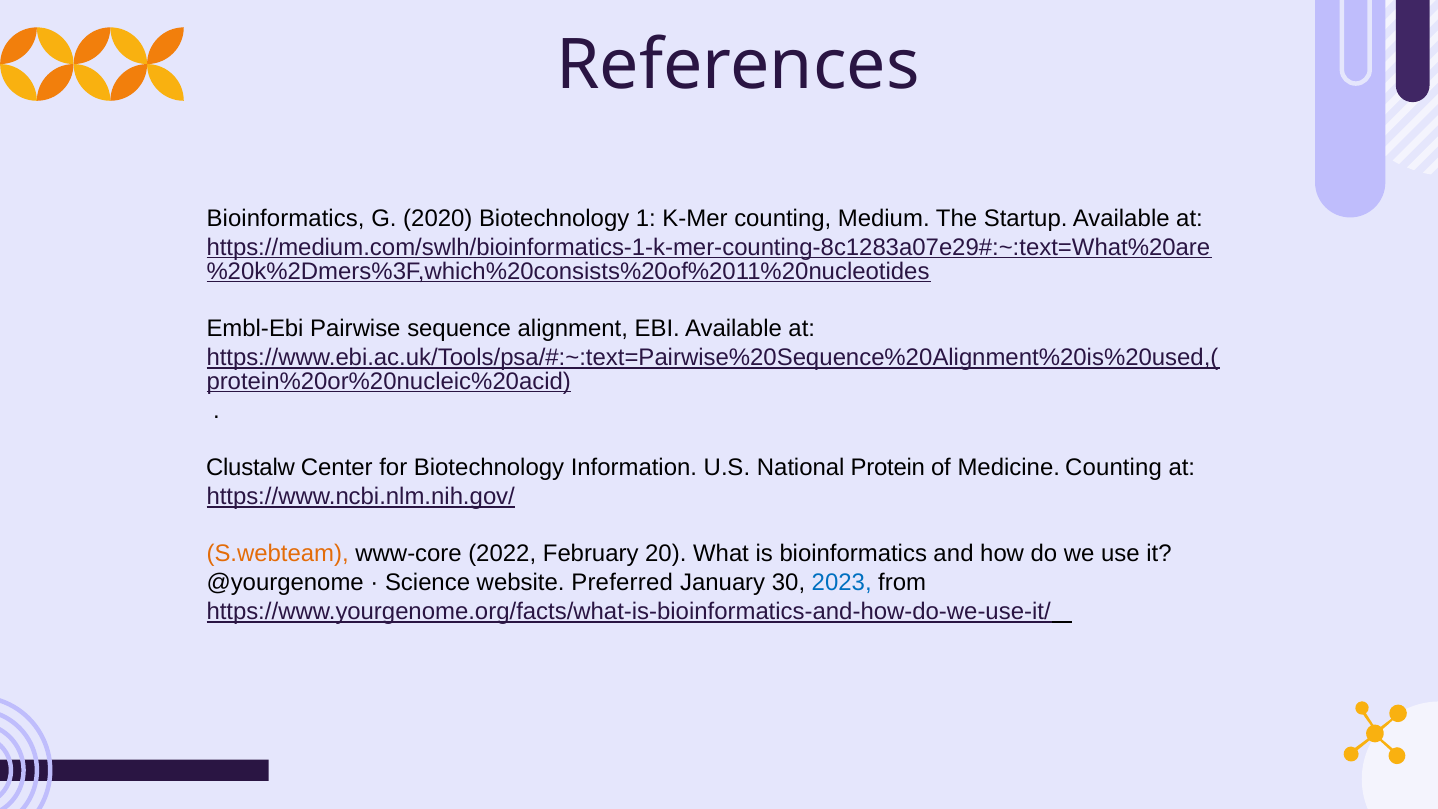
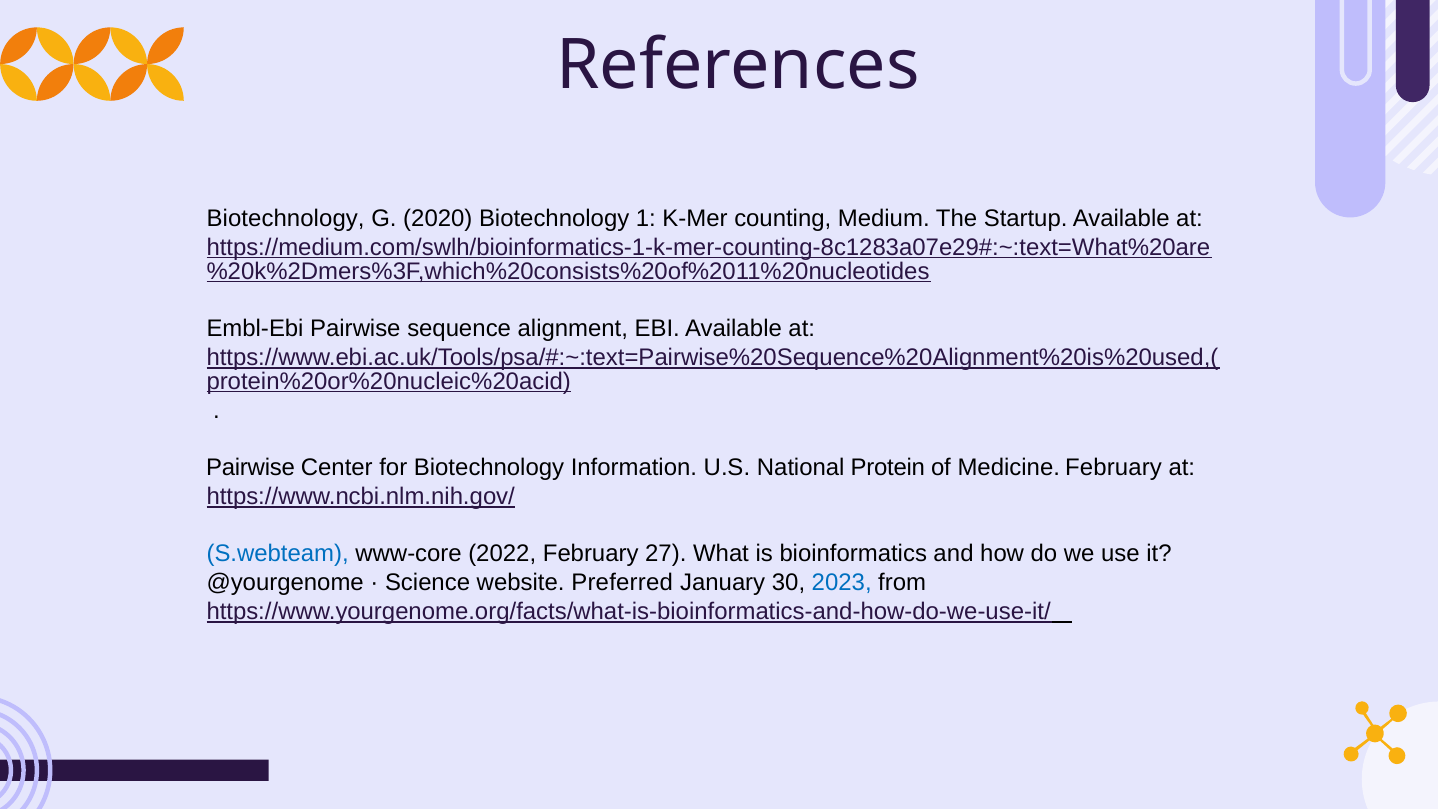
Bioinformatics: Bioinformatics -> Biotechnology (286, 218)
Clustalw: Clustalw -> Pairwise (251, 468)
Medicine Counting: Counting -> February (1114, 468)
S.webteam colour: orange -> blue (278, 554)
20: 20 -> 27 (666, 554)
